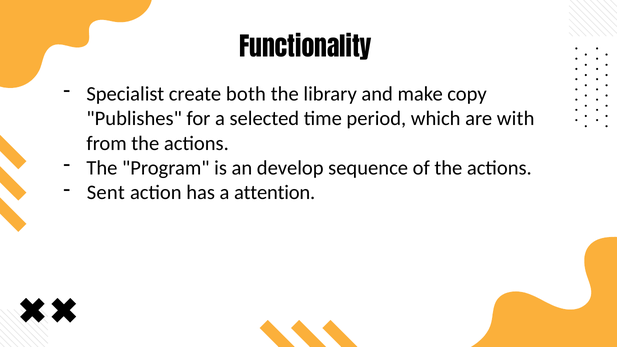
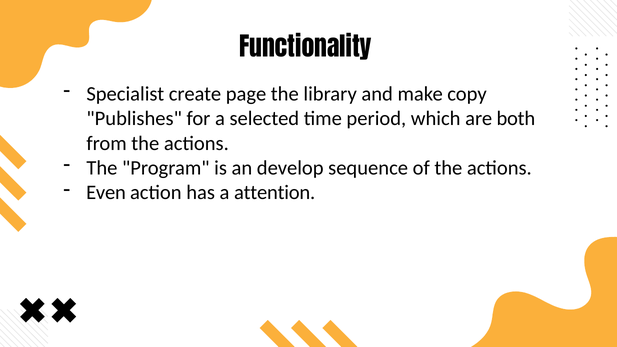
both: both -> page (246, 94)
with: with -> both (516, 119)
Sent: Sent -> Even (106, 193)
